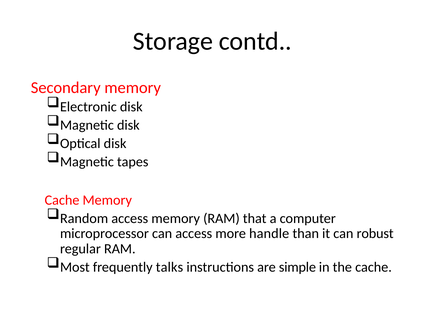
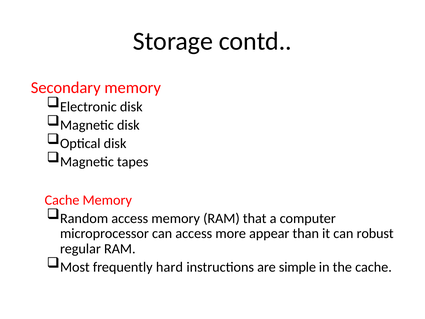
handle: handle -> appear (269, 233)
talks: talks -> hard (169, 267)
